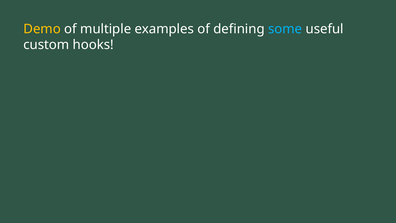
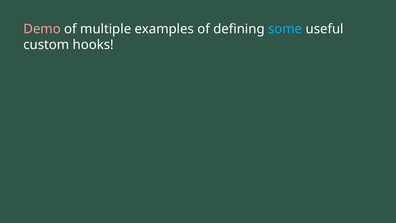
Demo colour: yellow -> pink (42, 29)
